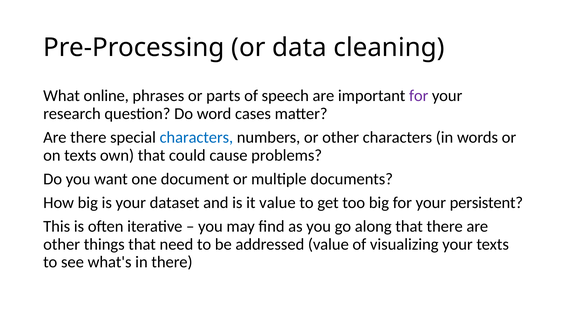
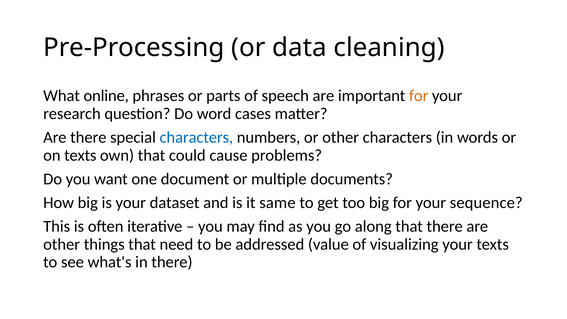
for colour: purple -> orange (419, 96)
it value: value -> same (277, 203)
persistent: persistent -> sequence (486, 203)
